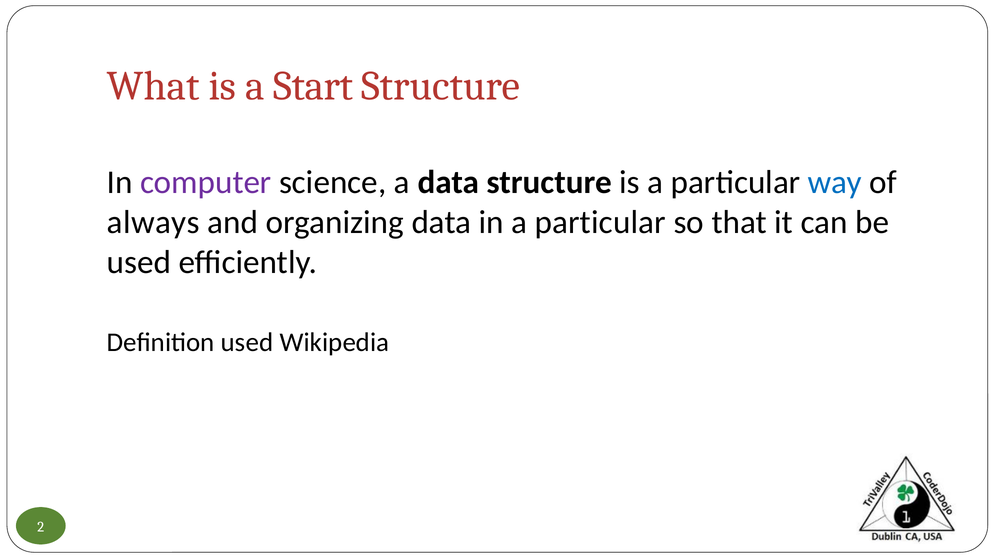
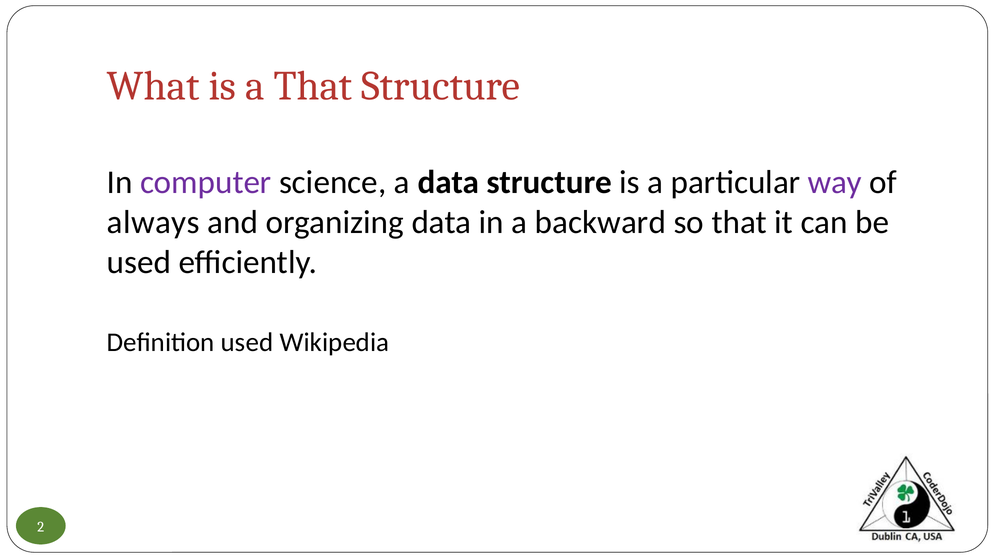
a Start: Start -> That (313, 86)
way colour: blue -> purple (835, 182)
in a particular: particular -> backward (600, 222)
